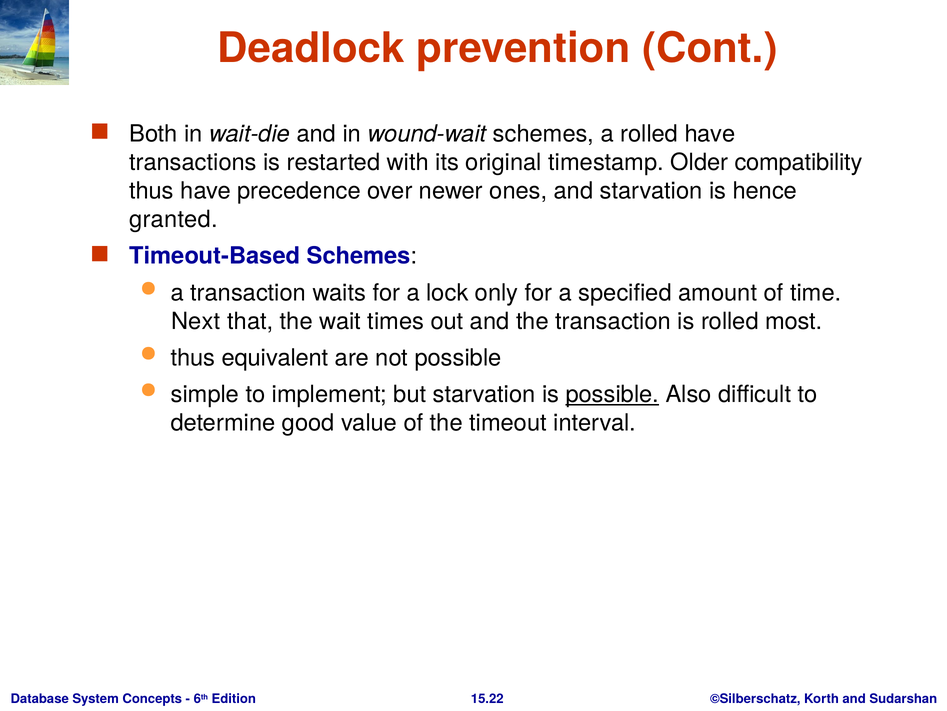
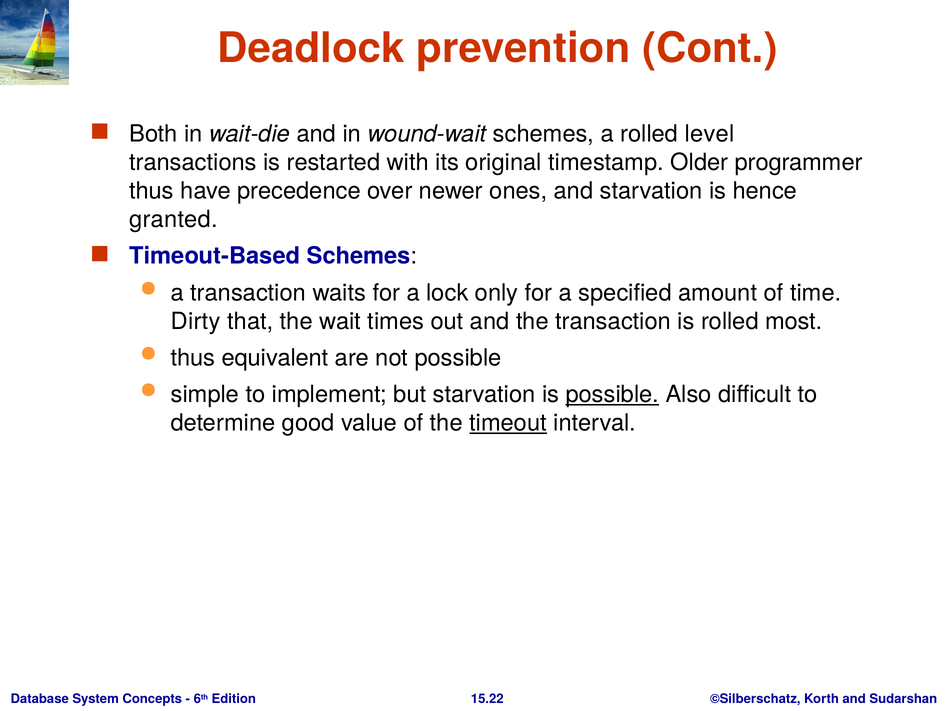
rolled have: have -> level (710, 134)
compatibility: compatibility -> programmer (799, 162)
Next: Next -> Dirty (196, 321)
timeout underline: none -> present (508, 423)
